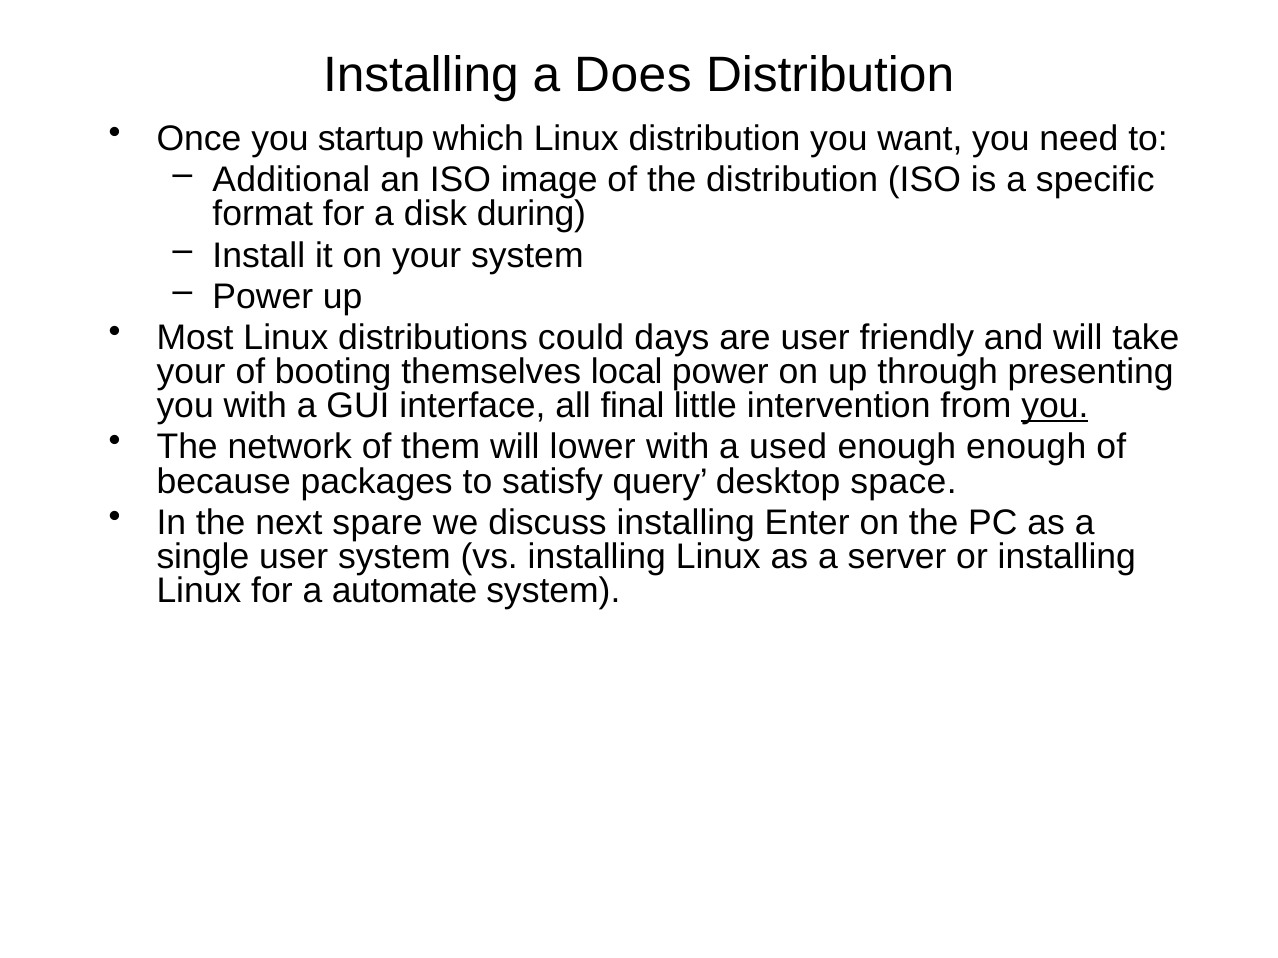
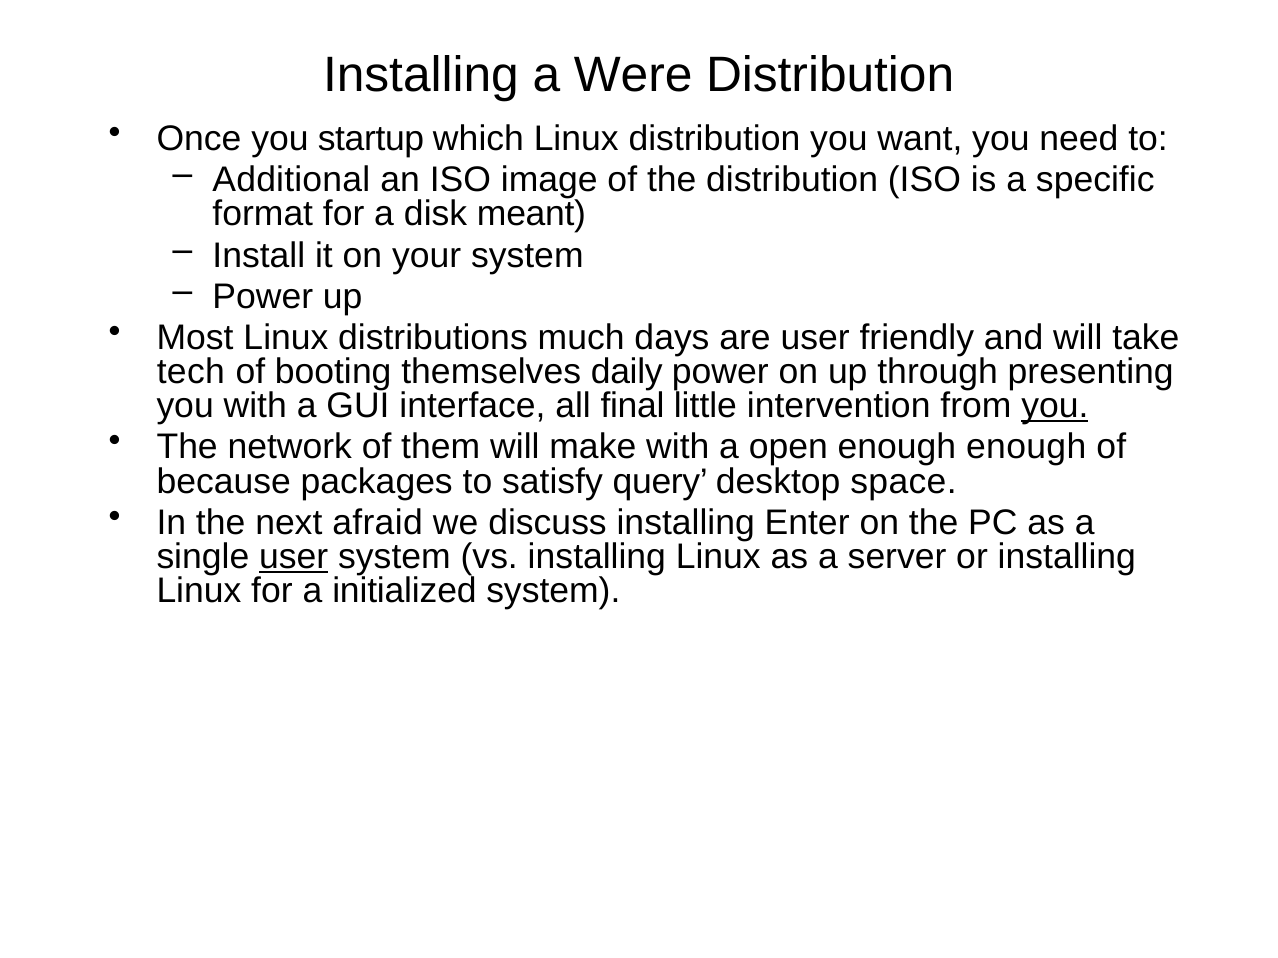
Does: Does -> Were (633, 75)
during: during -> meant (531, 214)
could: could -> much (581, 338)
your: your -> tech (191, 372)
local: local -> daily (627, 372)
lower: lower -> make (593, 447)
used: used -> open (788, 447)
spare: spare -> afraid (378, 523)
user underline: none -> present (294, 557)
automate: automate -> initialized (404, 591)
